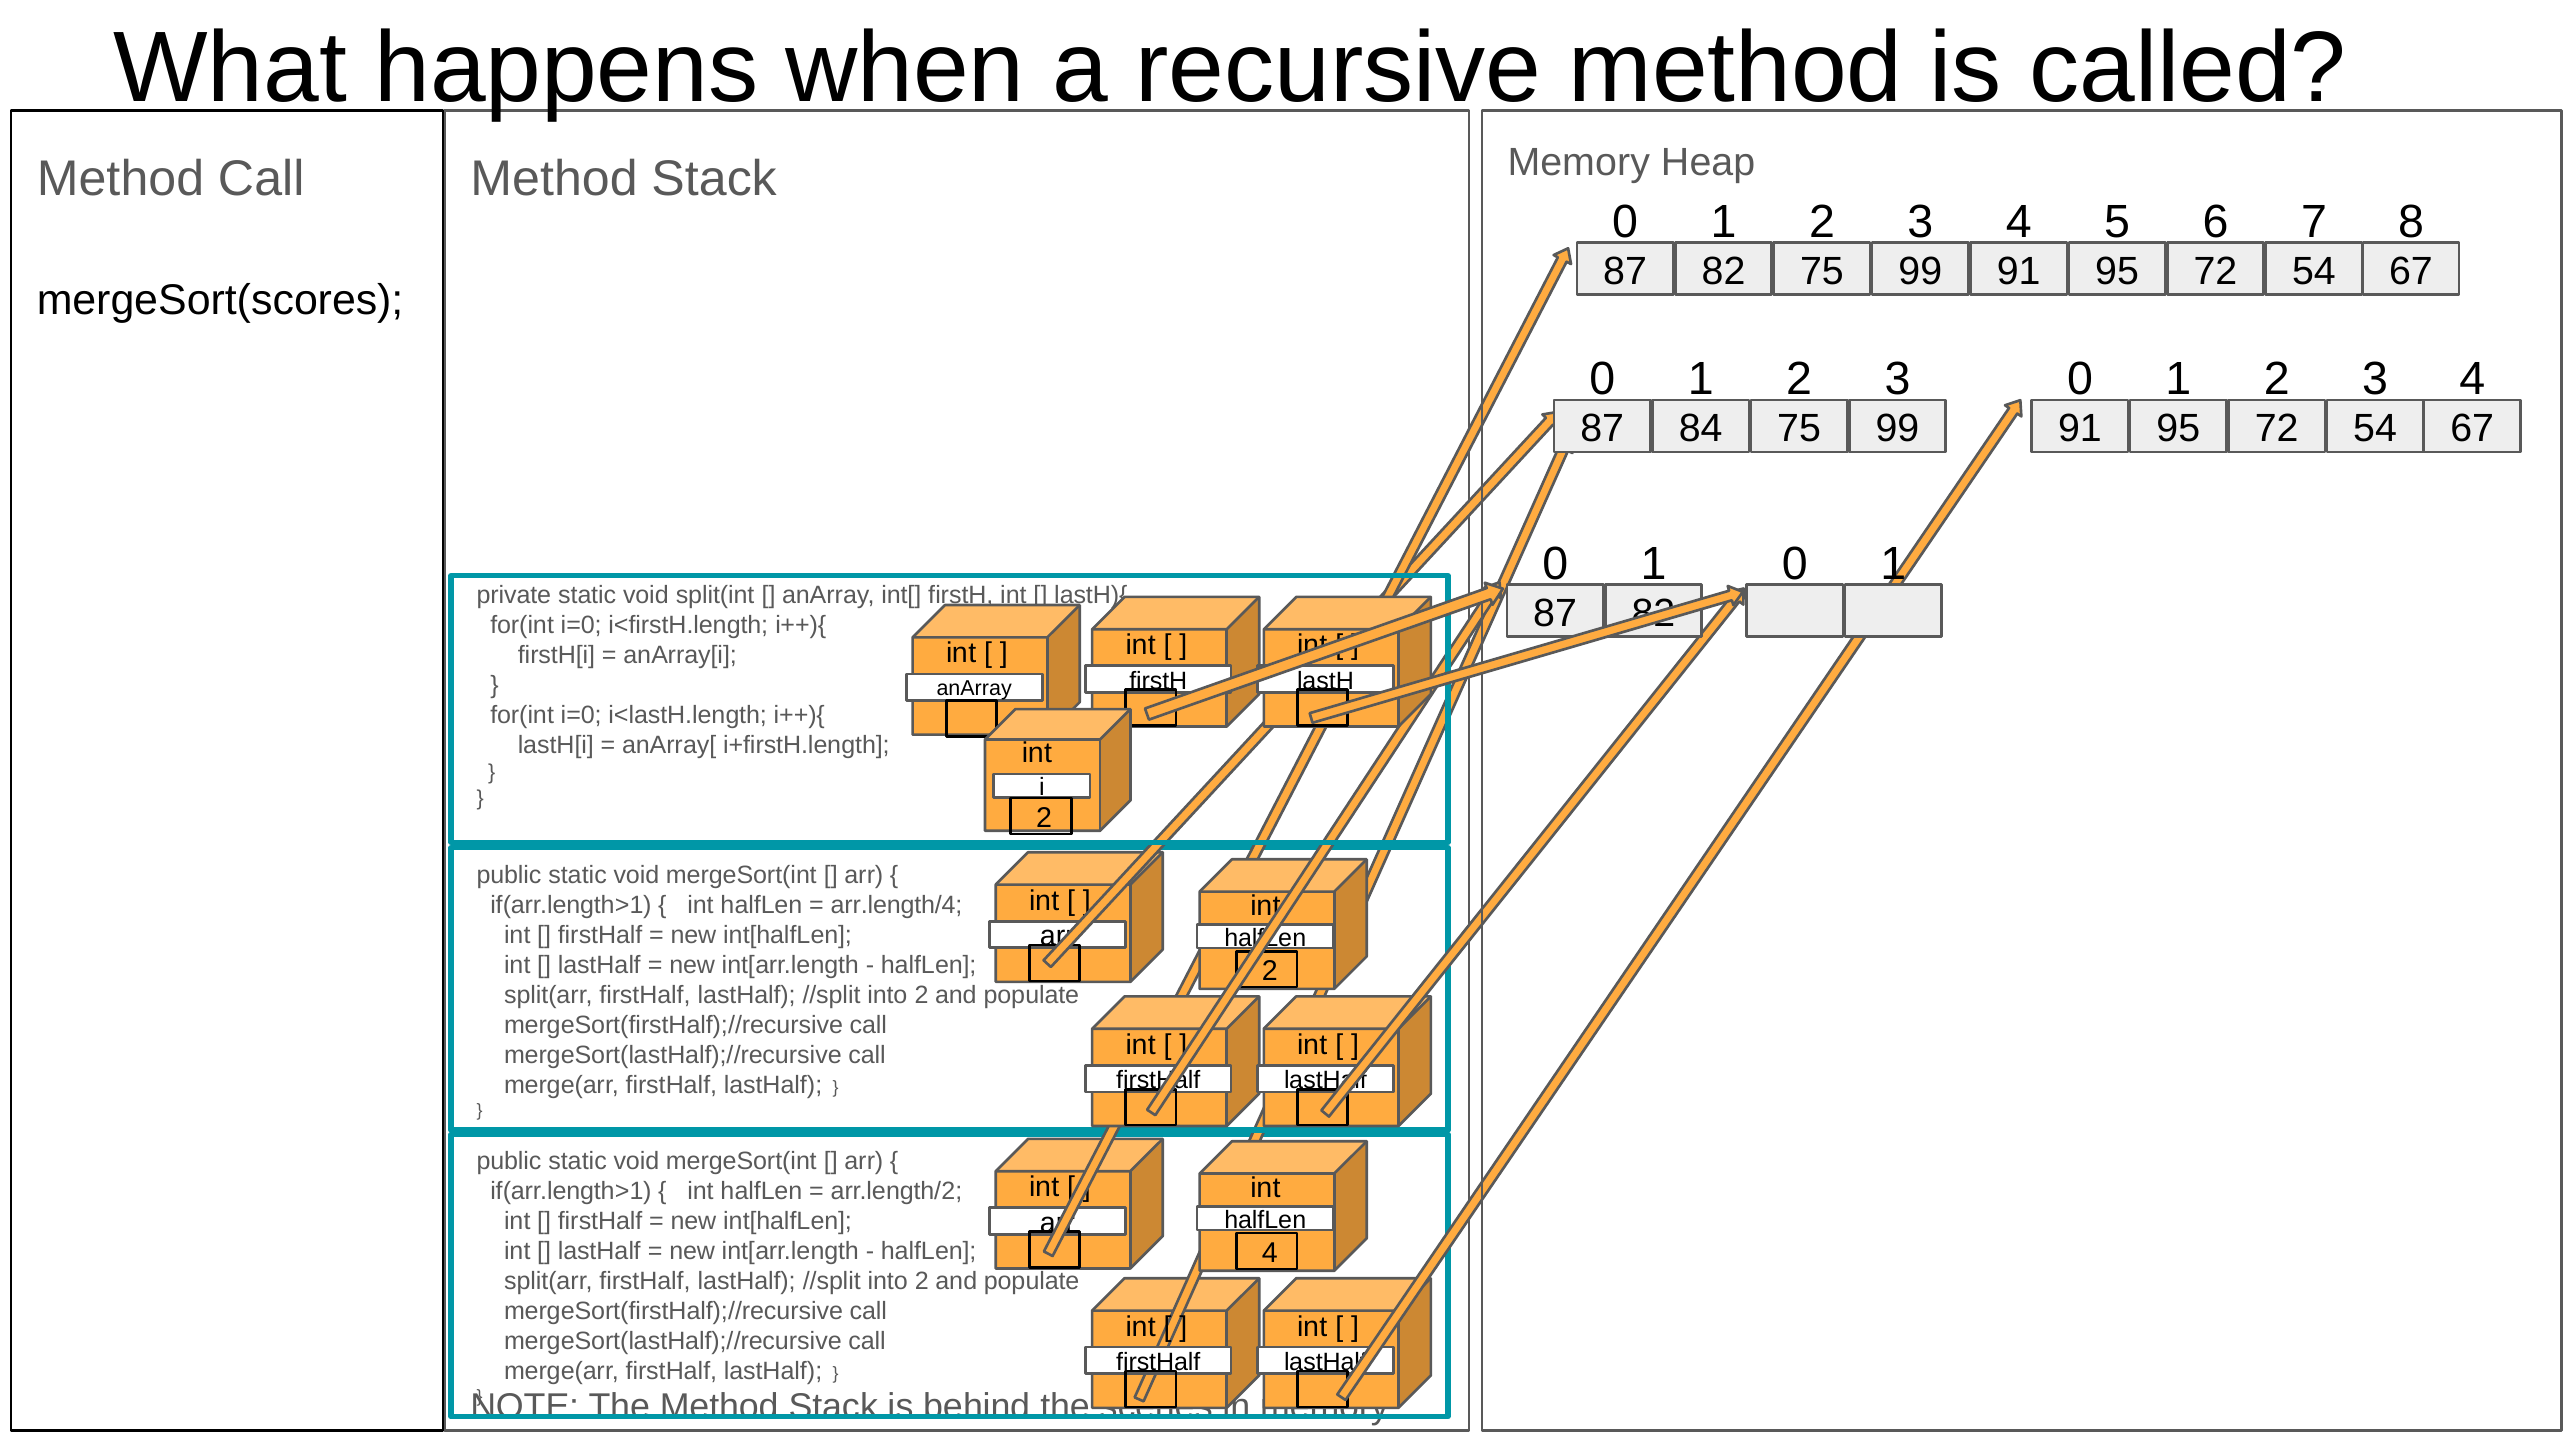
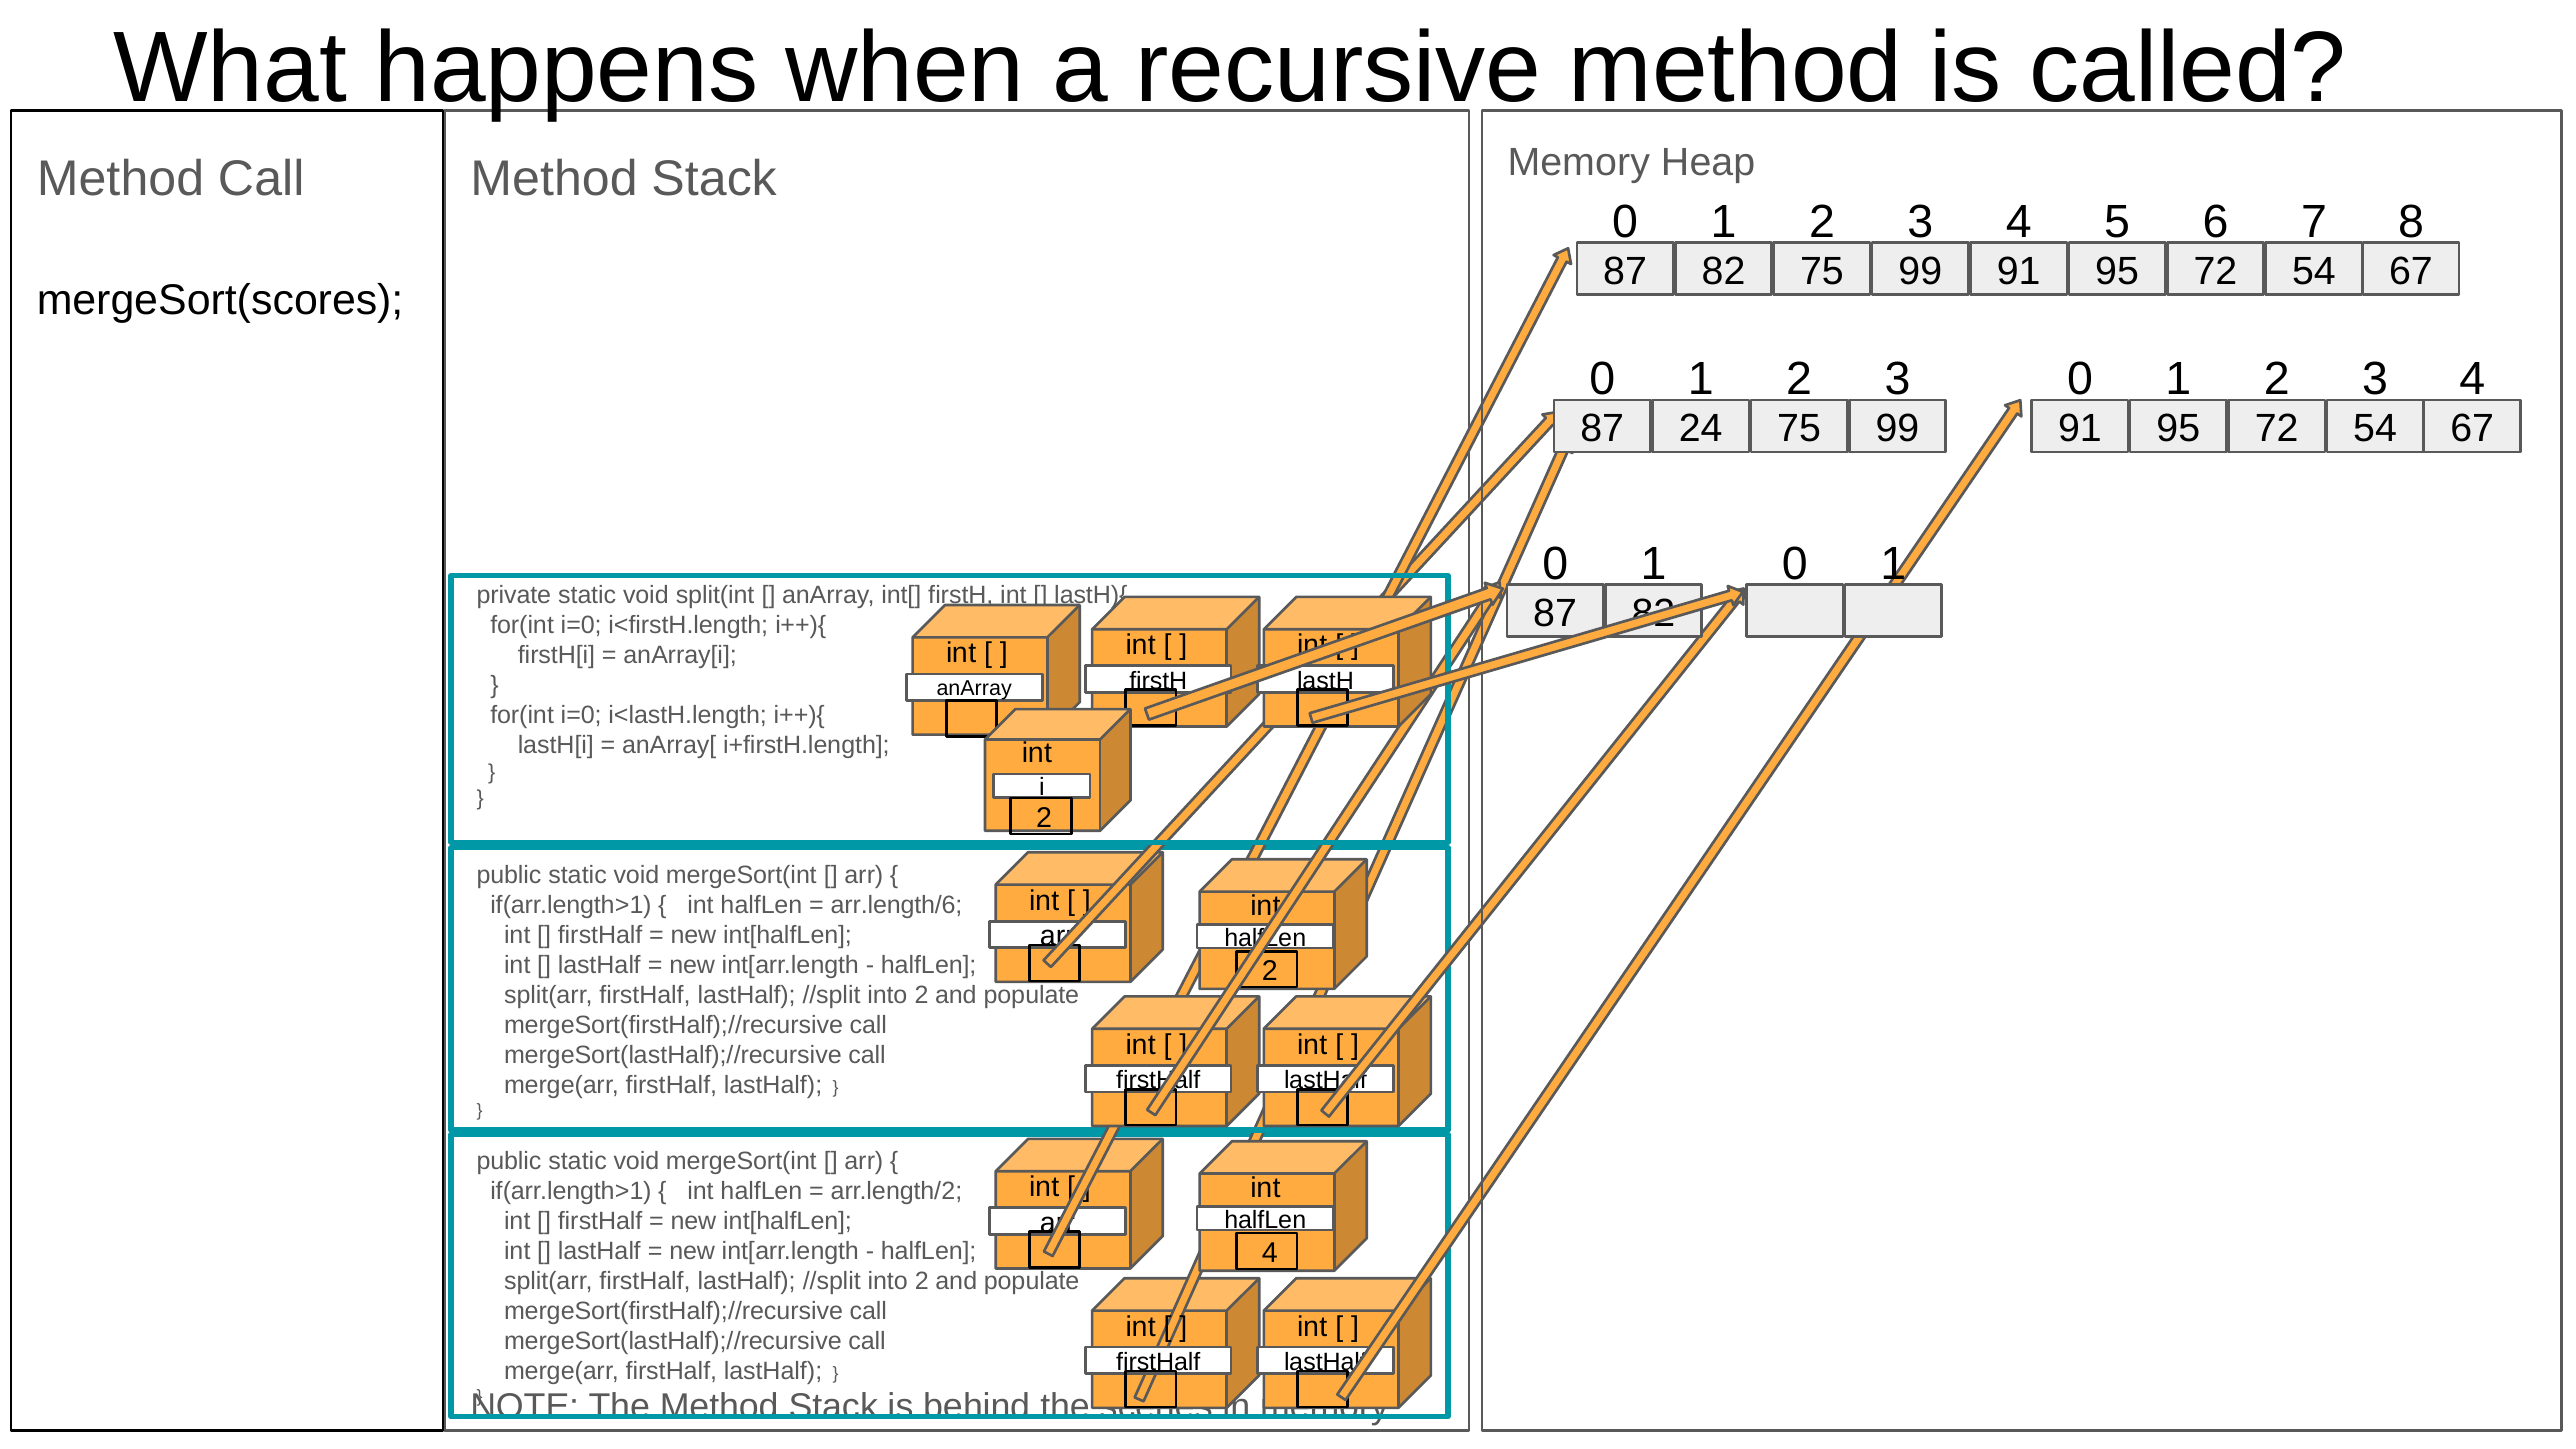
84: 84 -> 24 (1701, 429)
arr.length/4: arr.length/4 -> arr.length/6 (897, 905)
